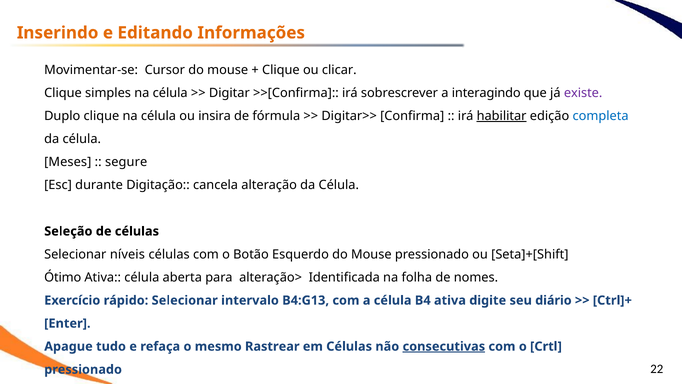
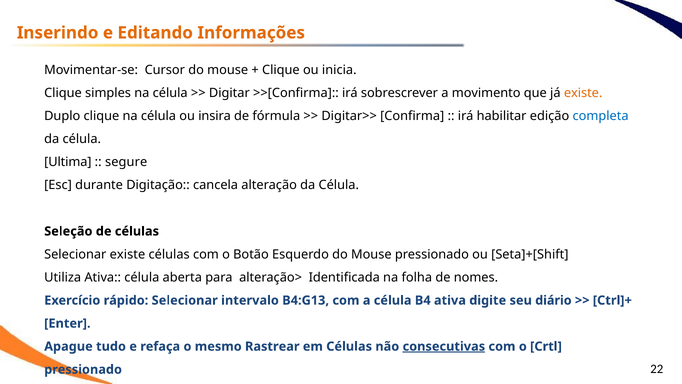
clicar: clicar -> inicia (339, 70)
interagindo: interagindo -> movimento (486, 93)
existe colour: purple -> orange (583, 93)
habilitar underline: present -> none (502, 116)
Meses: Meses -> Ultima (68, 162)
Selecionar níveis: níveis -> existe (127, 254)
Ótimo: Ótimo -> Utiliza (63, 277)
